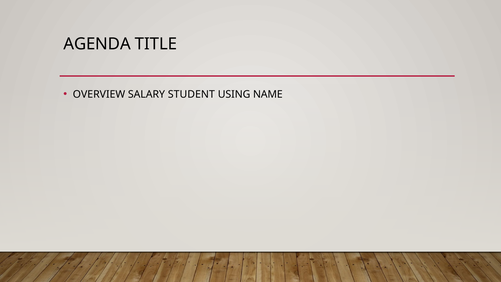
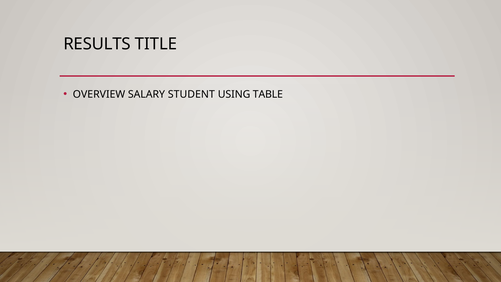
AGENDA: AGENDA -> RESULTS (97, 44)
NAME: NAME -> TABLE (268, 94)
